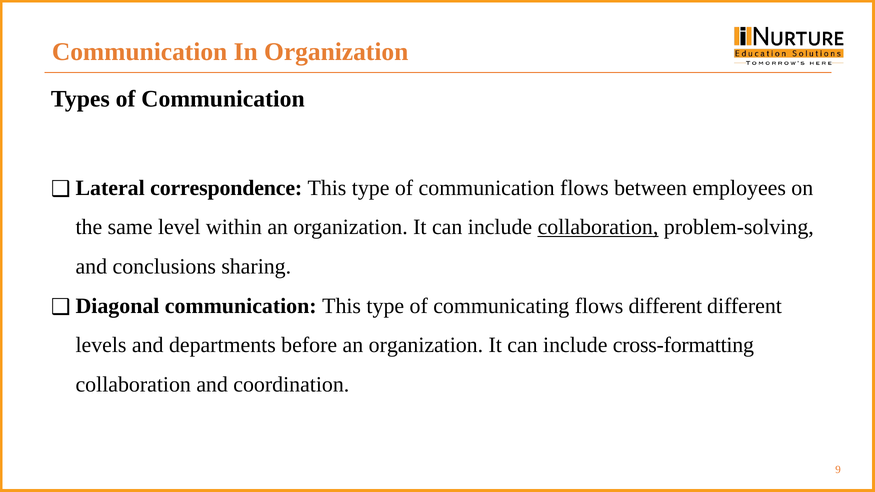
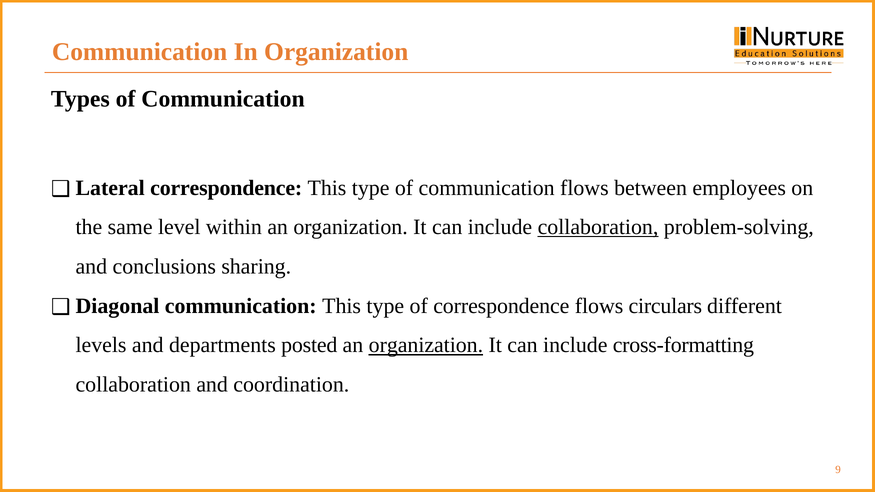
of communicating: communicating -> correspondence (501, 306)
flows different: different -> circulars (665, 306)
before: before -> posted (309, 345)
organization underline: none -> present (426, 345)
